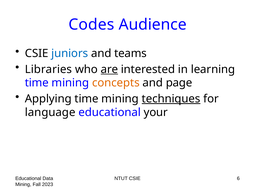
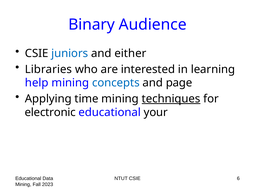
Codes: Codes -> Binary (92, 25)
teams: teams -> either (130, 53)
are underline: present -> none (109, 69)
time: time -> help (37, 83)
concepts colour: orange -> blue (116, 83)
language: language -> electronic (50, 112)
